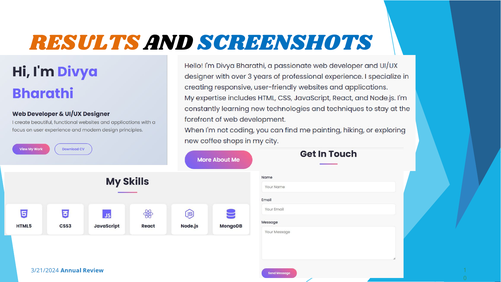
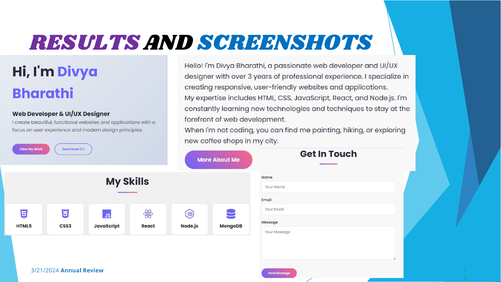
RESULTS colour: orange -> purple (85, 42)
